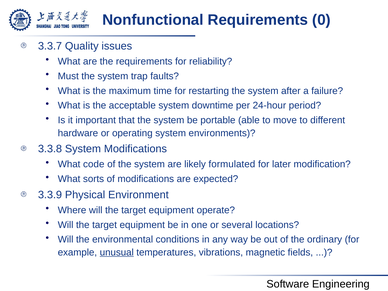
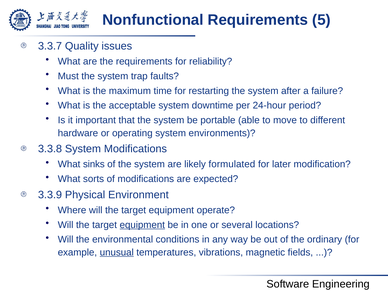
0: 0 -> 5 (321, 20)
code: code -> sinks (94, 164)
equipment underline: none -> present (142, 225)
